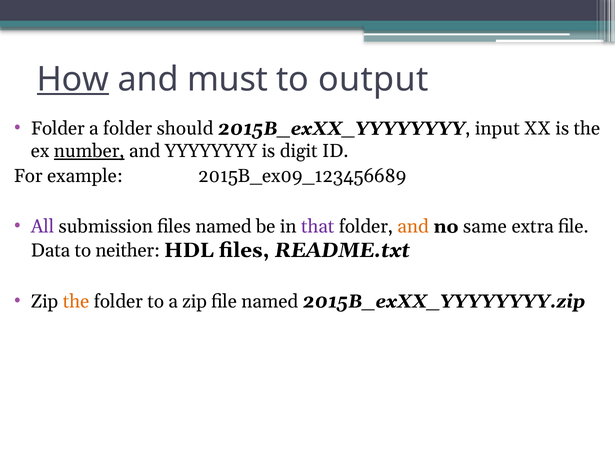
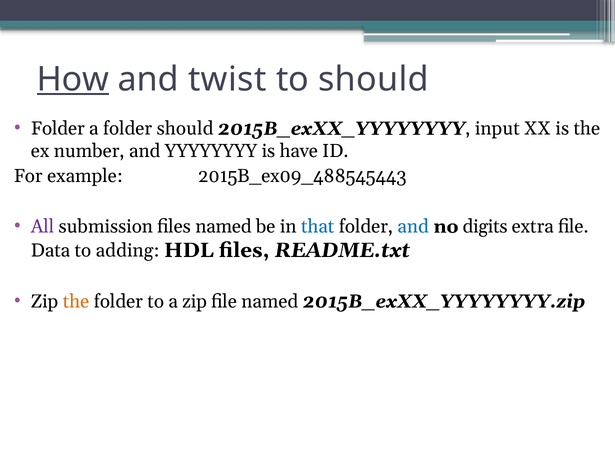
must: must -> twist (227, 79)
to output: output -> should (373, 79)
number underline: present -> none (89, 151)
digit: digit -> have (299, 151)
2015B_ex09_123456689: 2015B_ex09_123456689 -> 2015B_ex09_488545443 (302, 176)
that colour: purple -> blue (318, 226)
and colour: orange -> blue (413, 226)
same: same -> digits (485, 226)
neither: neither -> adding (128, 250)
